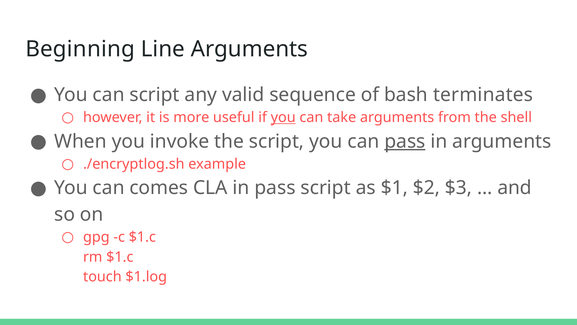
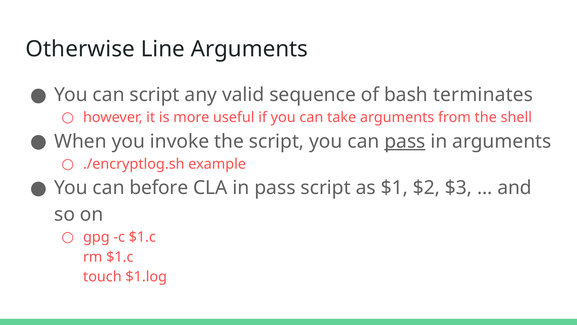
Beginning: Beginning -> Otherwise (80, 49)
you underline: present -> none (283, 117)
comes: comes -> before (159, 188)
